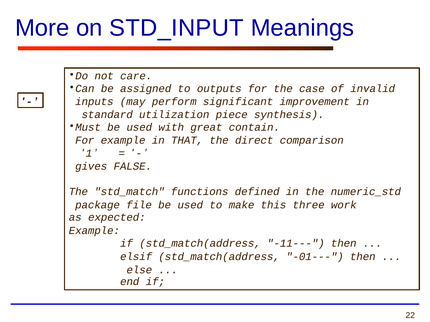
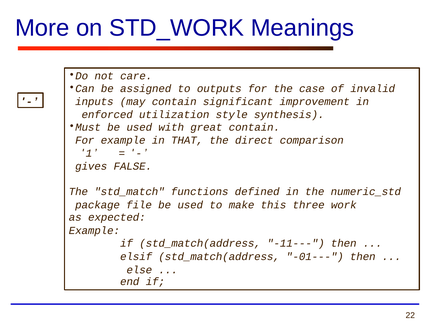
STD_INPUT: STD_INPUT -> STD_WORK (177, 28)
may perform: perform -> contain (174, 102)
standard: standard -> enforced (107, 115)
piece: piece -> style (232, 115)
